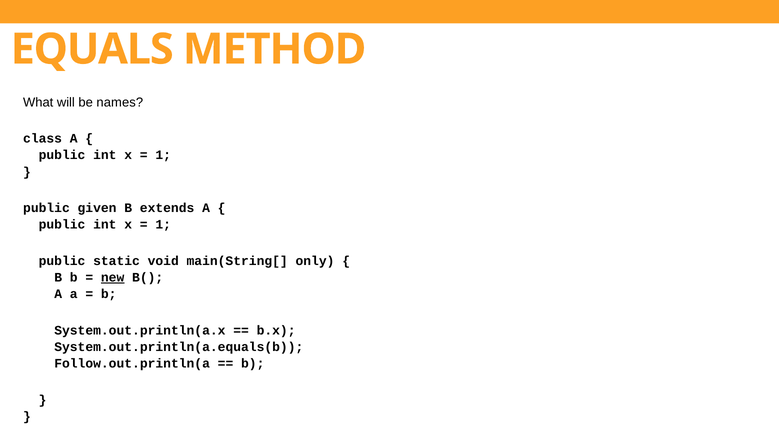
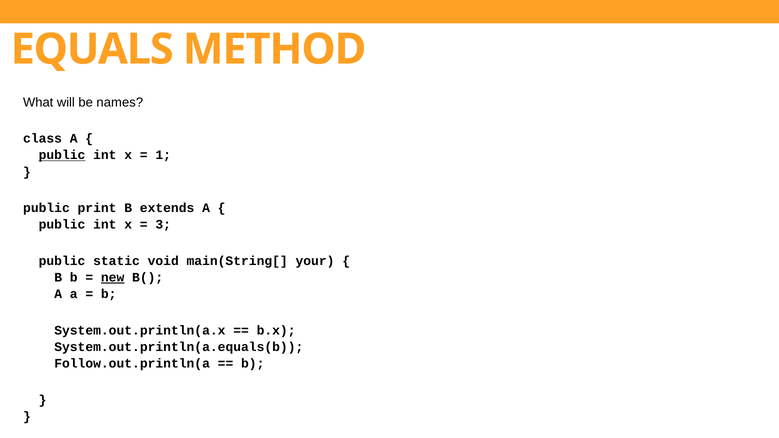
public underline: none -> present (62, 155)
given: given -> print (97, 208)
1: 1 -> 3 (163, 225)
only: only -> your (315, 261)
